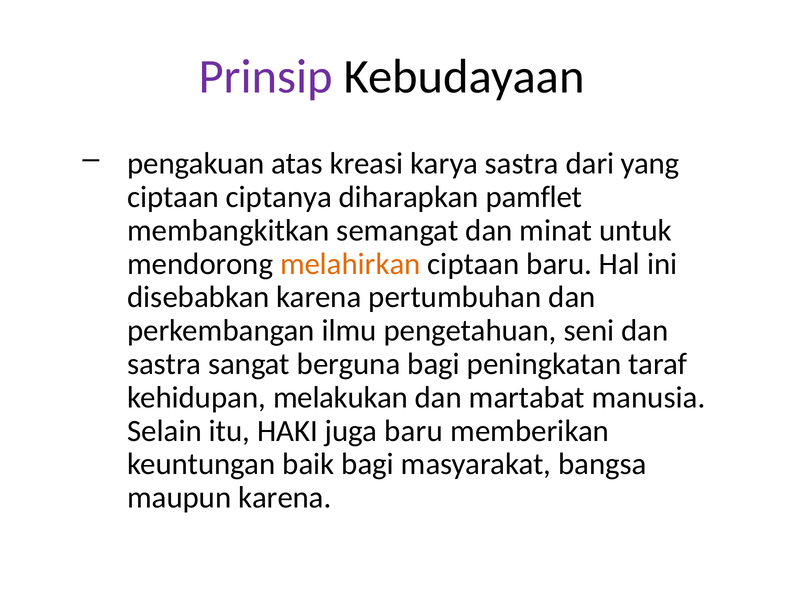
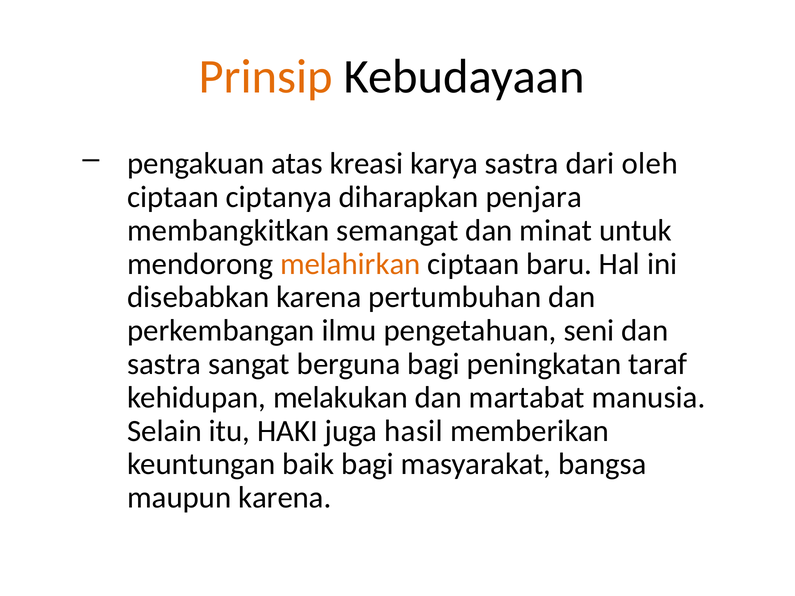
Prinsip colour: purple -> orange (266, 77)
yang: yang -> oleh (650, 164)
pamflet: pamflet -> penjara (534, 197)
juga baru: baru -> hasil (414, 431)
